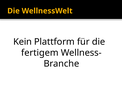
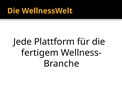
Kein: Kein -> Jede (23, 42)
